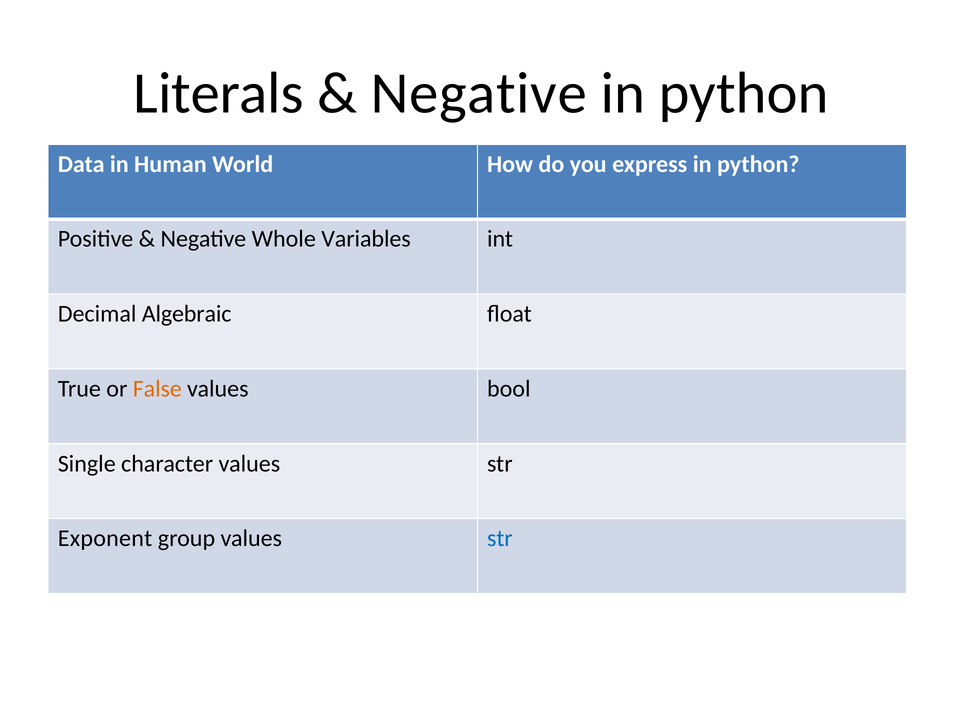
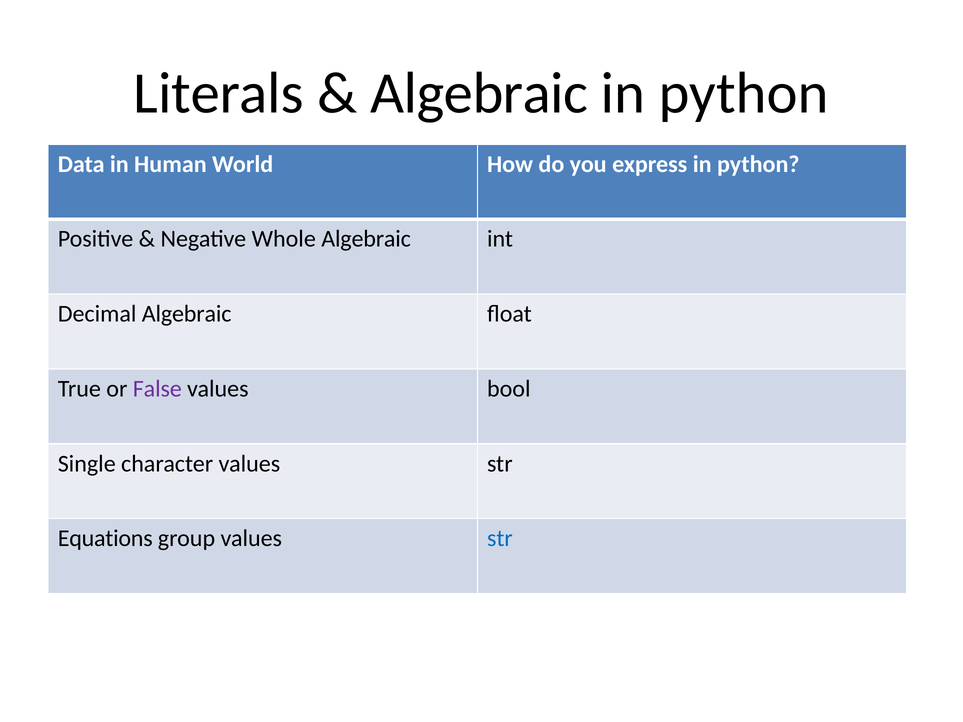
Negative: Negative -> Algebraic (479, 93)
Whole Variables: Variables -> Algebraic (366, 239)
False colour: orange -> purple (157, 389)
Exponent: Exponent -> Equations (105, 539)
